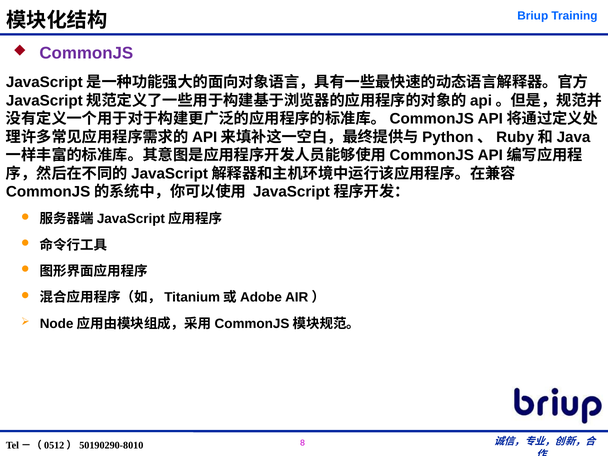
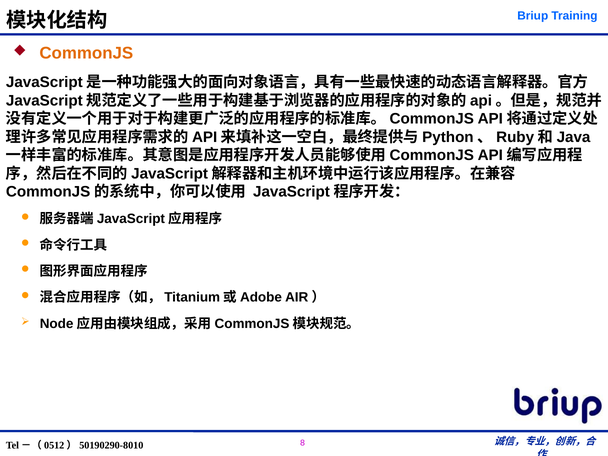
CommonJS colour: purple -> orange (86, 53)
